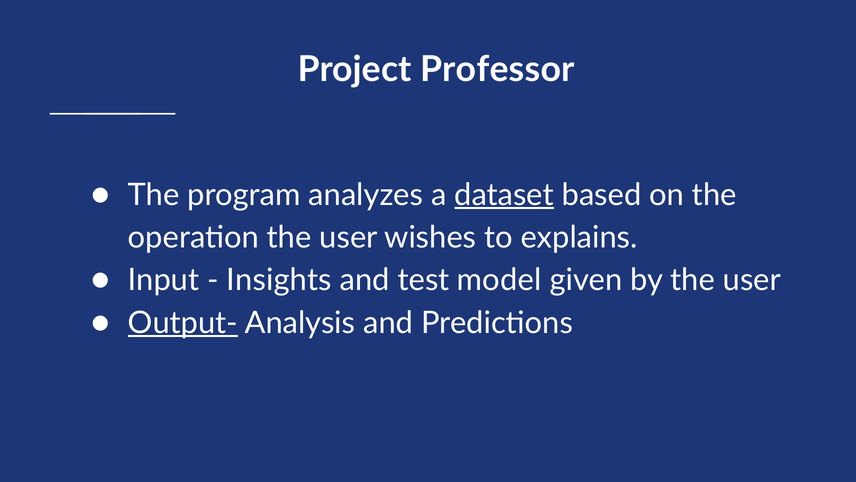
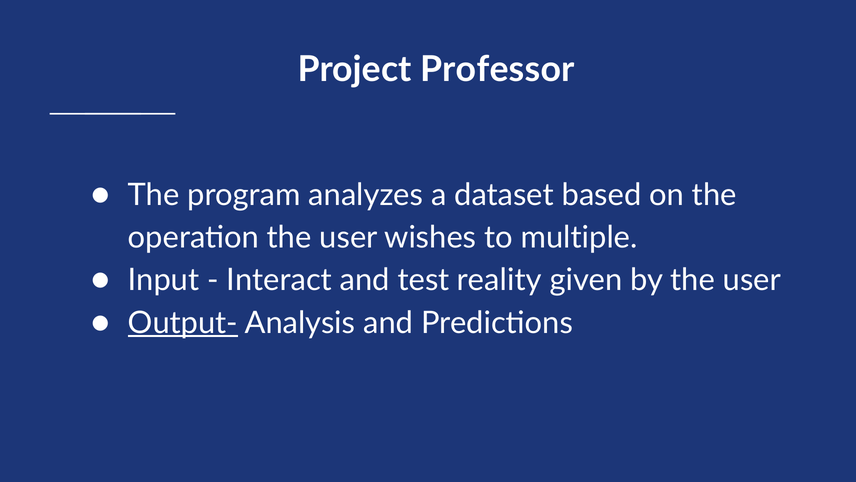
dataset underline: present -> none (504, 195)
explains: explains -> multiple (579, 237)
Insights: Insights -> Interact (279, 280)
model: model -> reality (499, 280)
